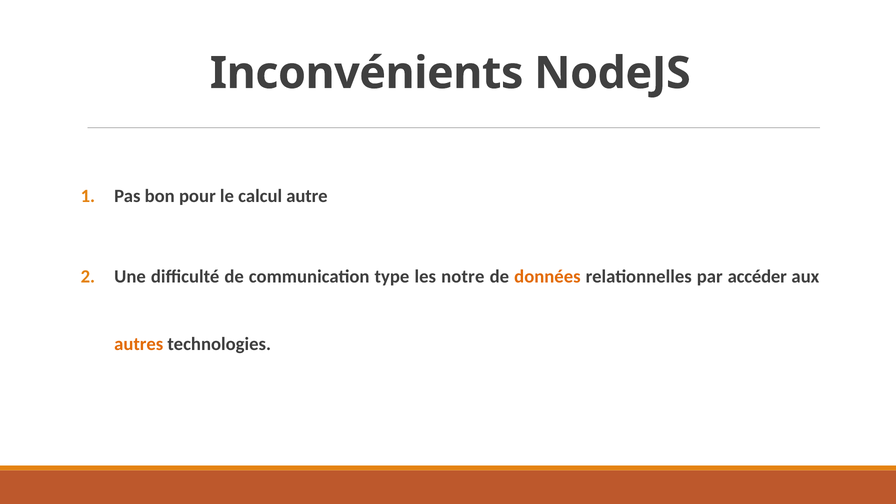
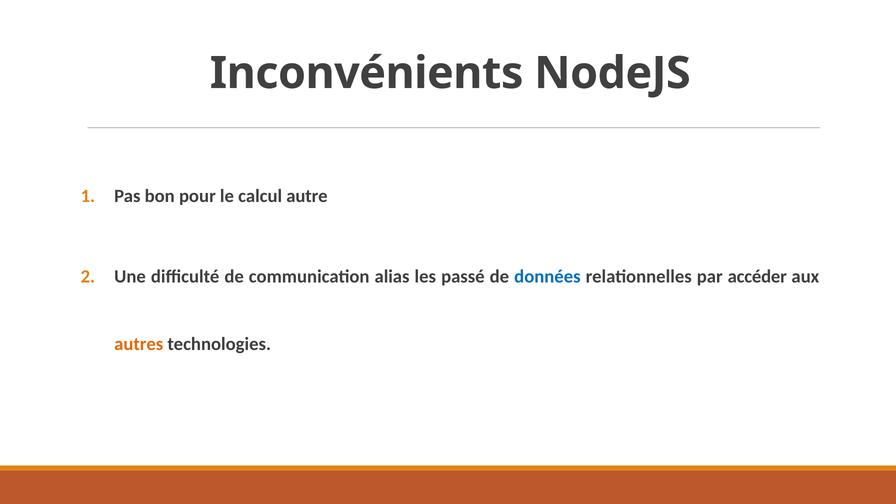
type: type -> alias (392, 277)
notre: notre -> passé (463, 277)
données colour: orange -> blue (547, 277)
